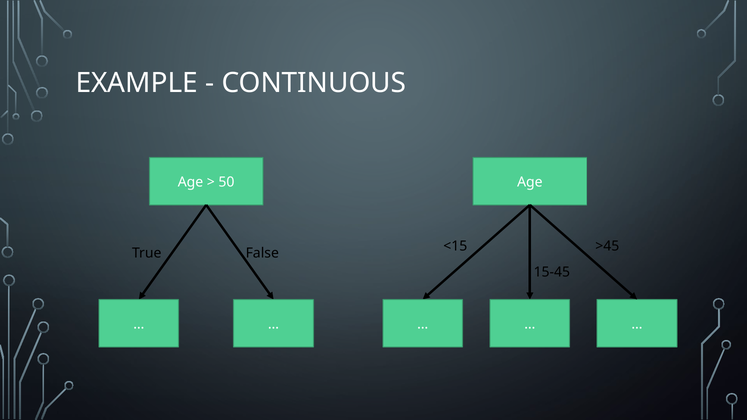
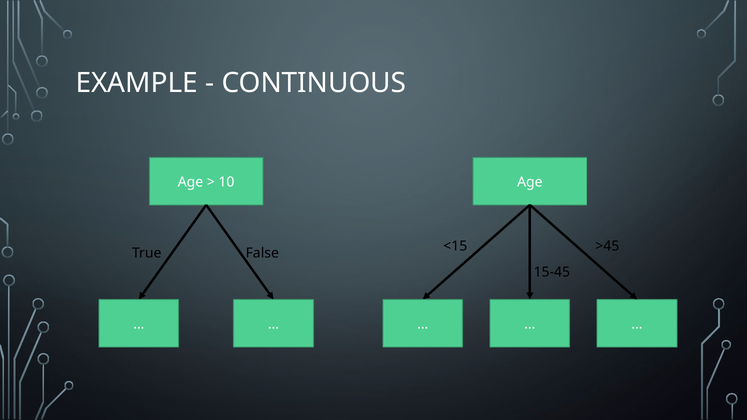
50: 50 -> 10 (226, 182)
